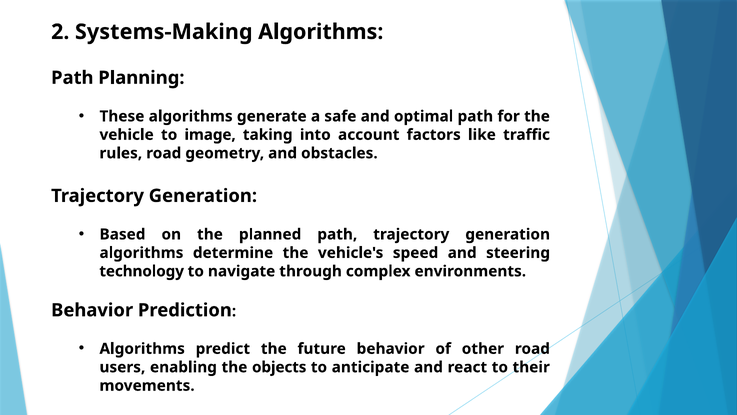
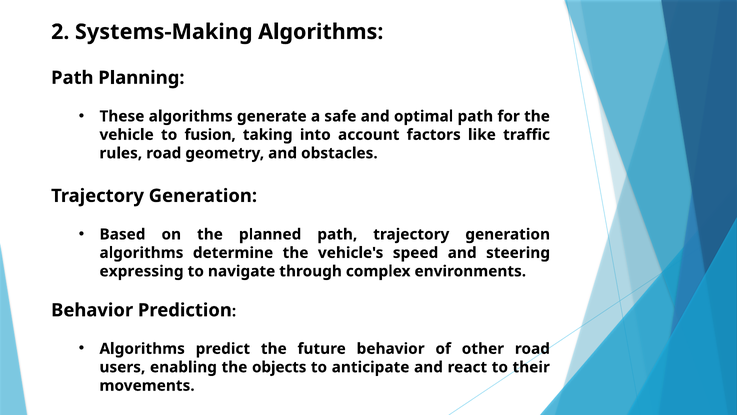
image: image -> fusion (210, 135)
technology: technology -> expressing (142, 271)
